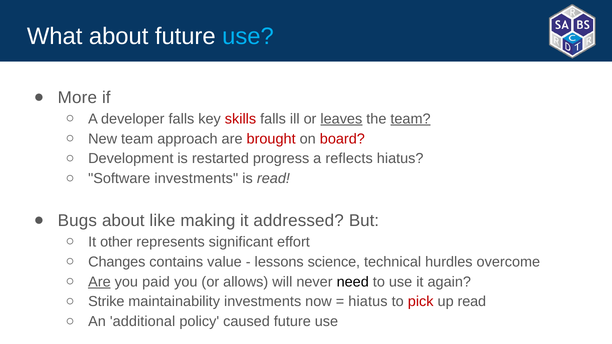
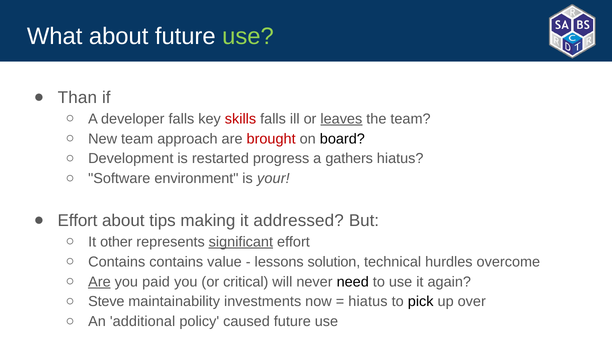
use colour: light blue -> light green (248, 37)
More: More -> Than (77, 98)
team underline: present -> none (411, 119)
board colour: red -> black (342, 139)
reflects: reflects -> gathers (349, 159)
Software investments: investments -> environment (196, 179)
is read: read -> your (273, 179)
Bugs: Bugs -> Effort (78, 221)
like: like -> tips (163, 221)
significant underline: none -> present (241, 242)
Changes: Changes -> Contains (117, 262)
science: science -> solution (334, 262)
allows: allows -> critical (246, 282)
Strike: Strike -> Steve (106, 302)
pick colour: red -> black (421, 302)
up read: read -> over (472, 302)
